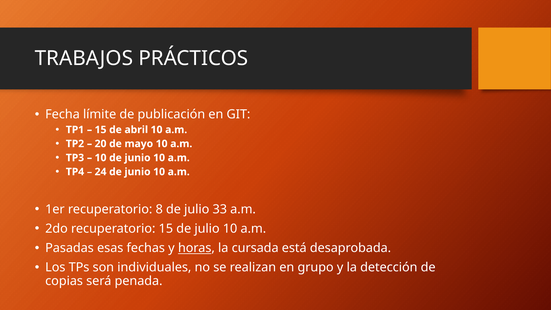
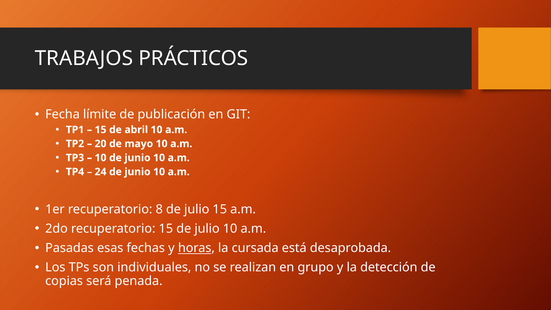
julio 33: 33 -> 15 (220, 209)
